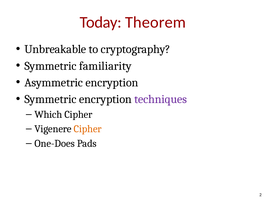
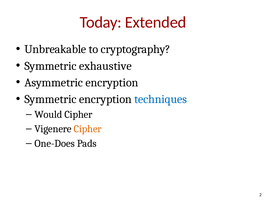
Theorem: Theorem -> Extended (156, 22)
familiarity: familiarity -> exhaustive (105, 66)
techniques colour: purple -> blue (161, 99)
Which: Which -> Would (48, 114)
